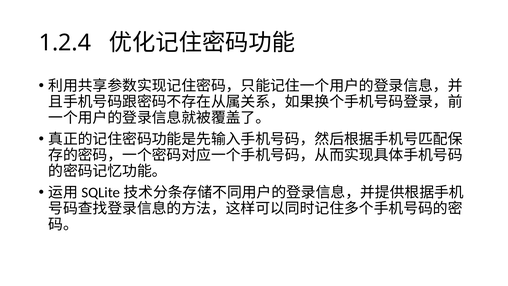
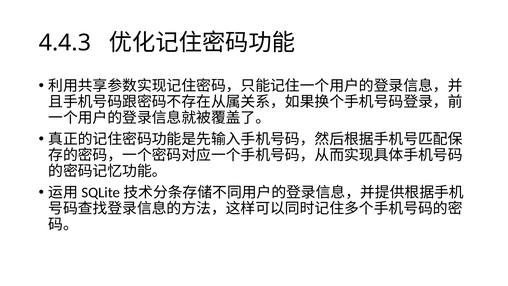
1.2.4: 1.2.4 -> 4.4.3 (65, 43)
